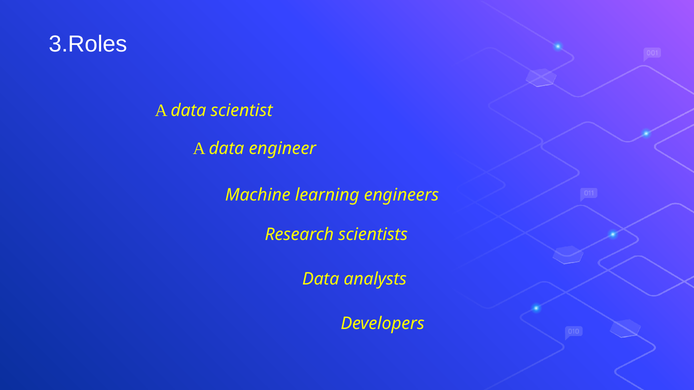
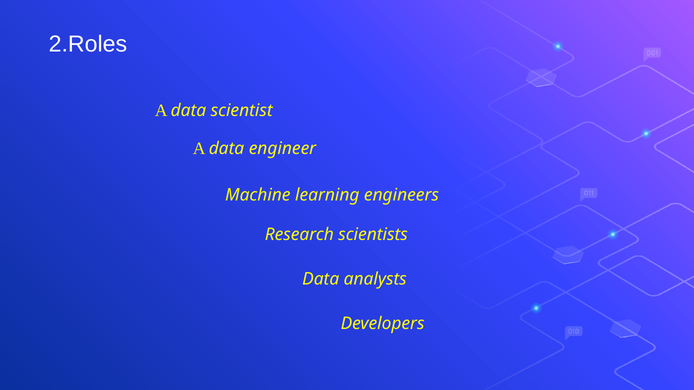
3.Roles: 3.Roles -> 2.Roles (88, 44)
